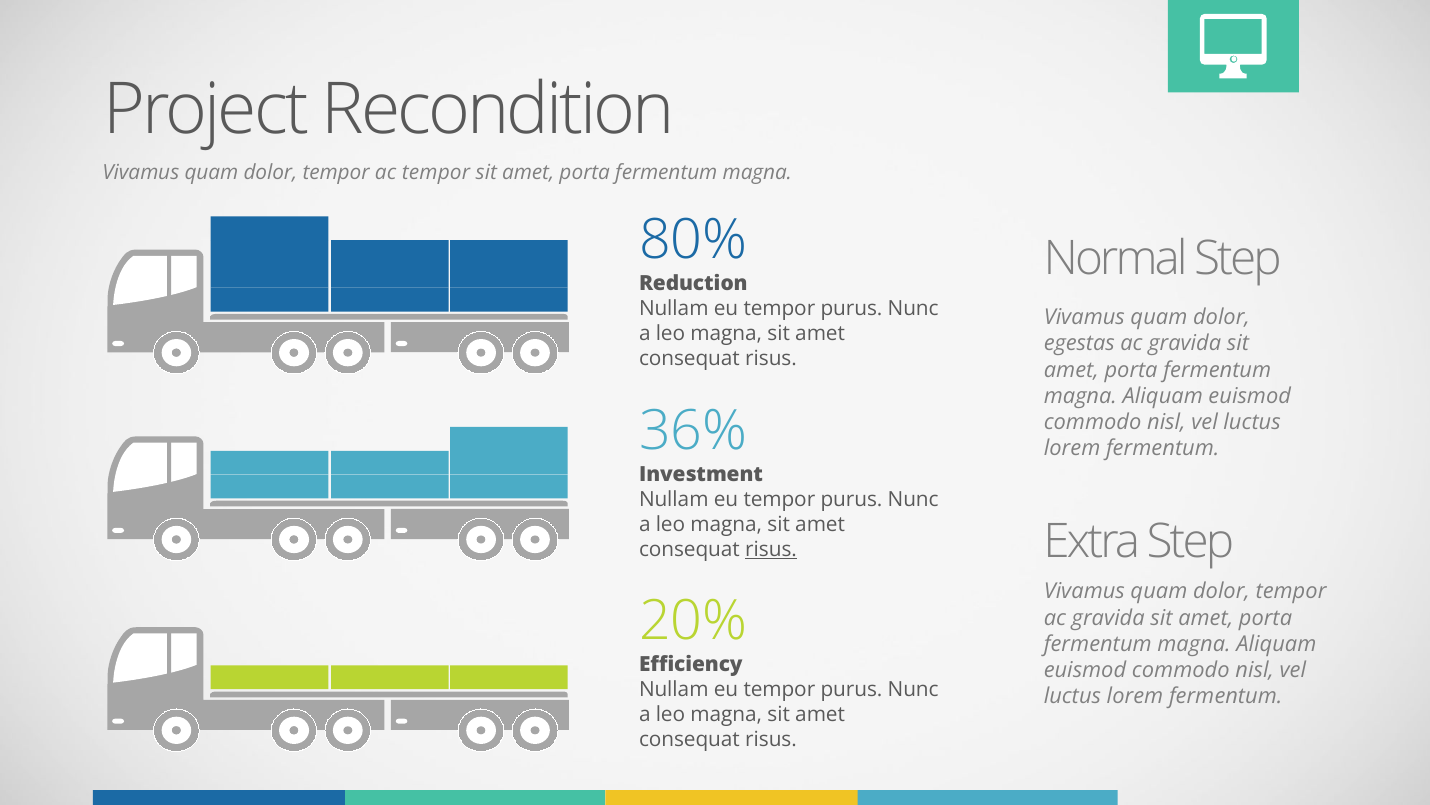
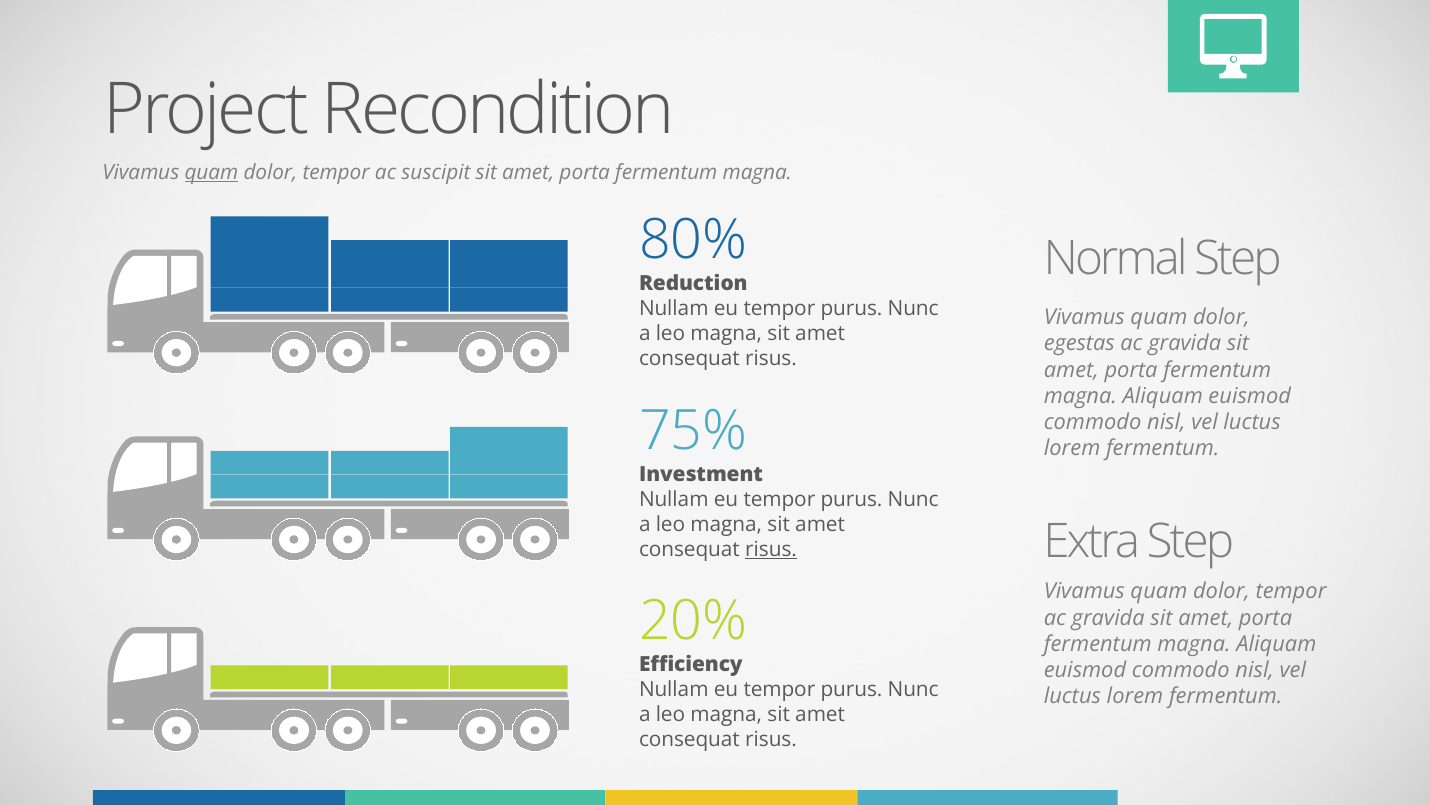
quam underline: none -> present (211, 172)
ac tempor: tempor -> suscipit (436, 172)
36%: 36% -> 75% (693, 430)
